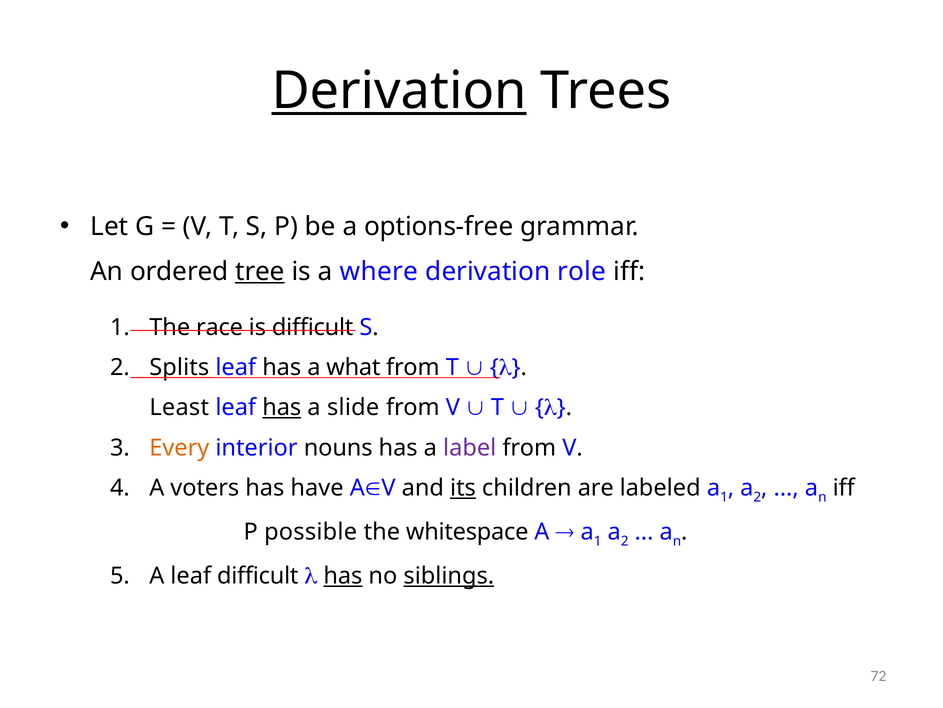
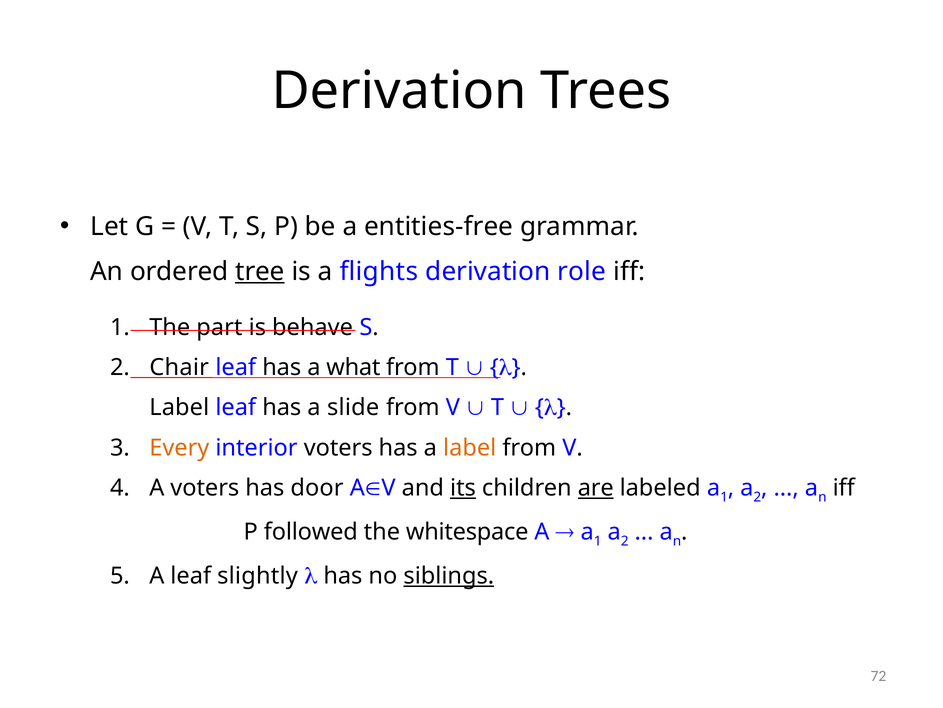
Derivation underline: present -> none (399, 91)
options-free: options-free -> entities-free (439, 227)
where: where -> flights (379, 271)
race: race -> part (219, 327)
is difficult: difficult -> behave (313, 327)
Splits: Splits -> Chair (179, 367)
Least: Least -> Label (179, 407)
has underline: present -> none (282, 407)
interior nouns: nouns -> voters (338, 447)
label colour: purple -> orange (470, 447)
have: have -> door (317, 487)
are underline: none -> present (596, 487)
possible: possible -> followed (311, 531)
leaf difficult: difficult -> slightly (258, 575)
has underline: present -> none (343, 575)
